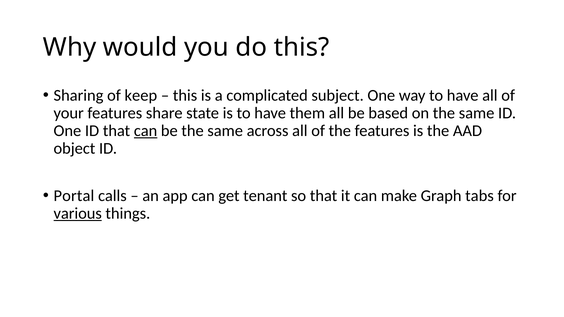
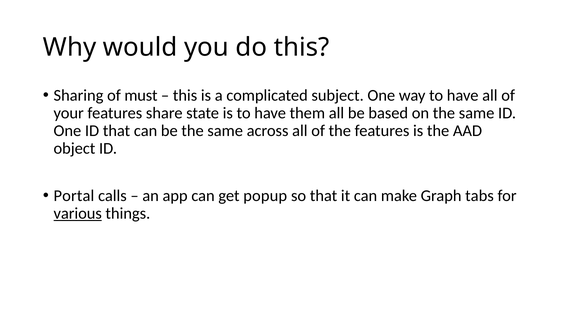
keep: keep -> must (141, 95)
can underline: present -> none (146, 131)
tenant: tenant -> popup (265, 196)
